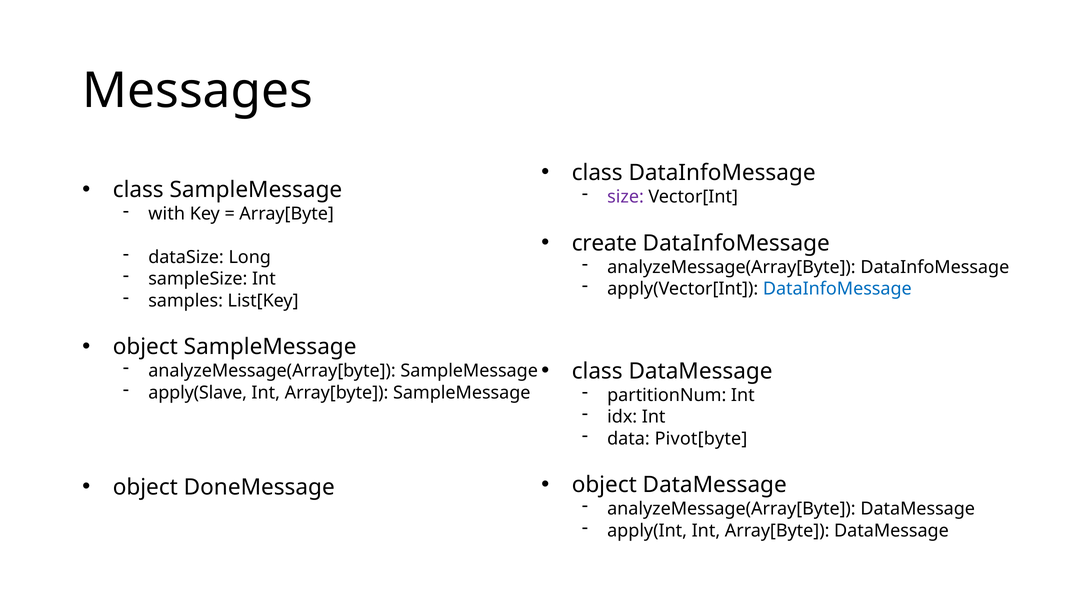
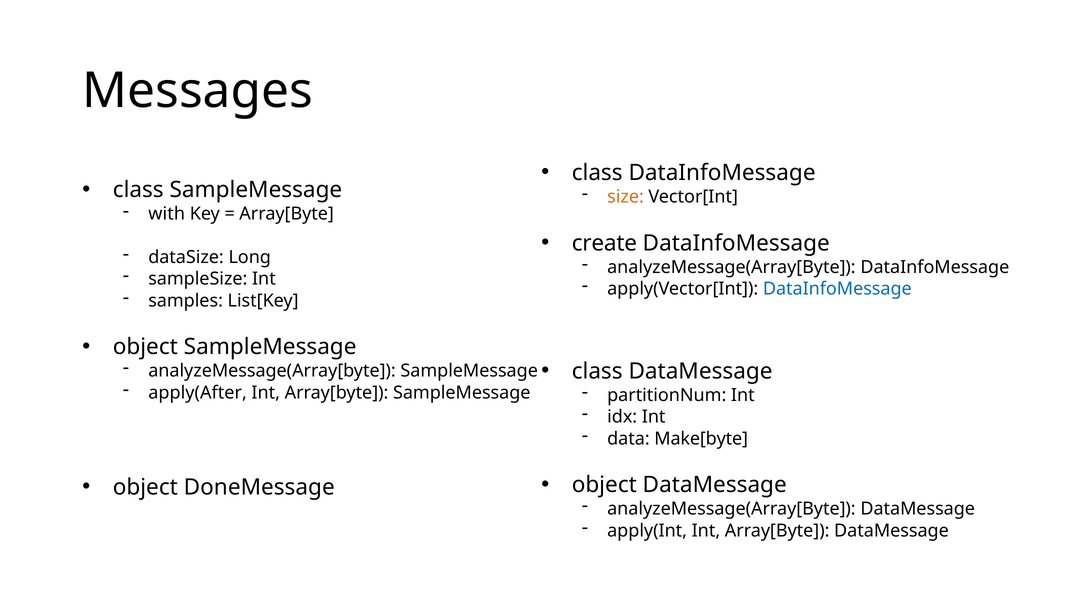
size colour: purple -> orange (626, 197)
apply(Slave: apply(Slave -> apply(After (198, 392)
Pivot[byte: Pivot[byte -> Make[byte (701, 438)
